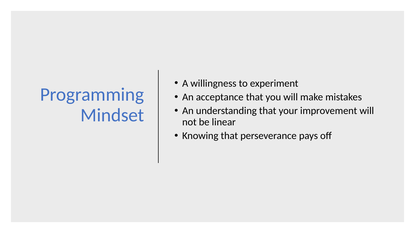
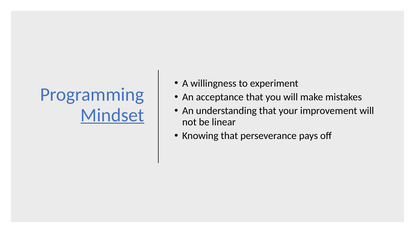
Mindset underline: none -> present (112, 115)
